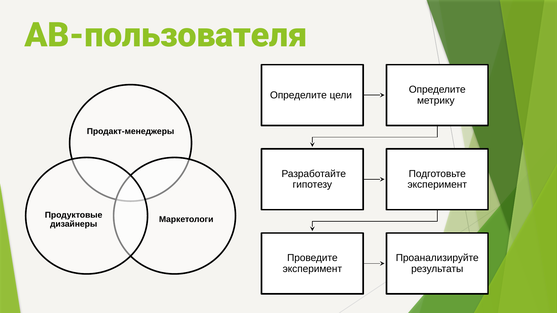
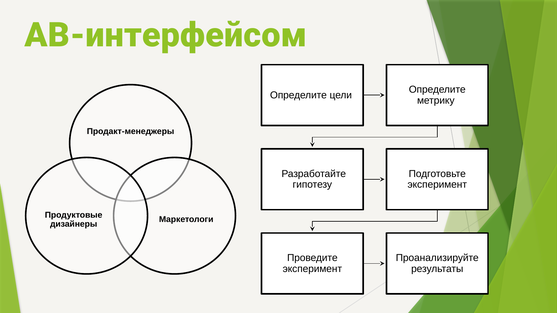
AB-пользователя: AB-пользователя -> AB-интерфейсом (166, 35)
